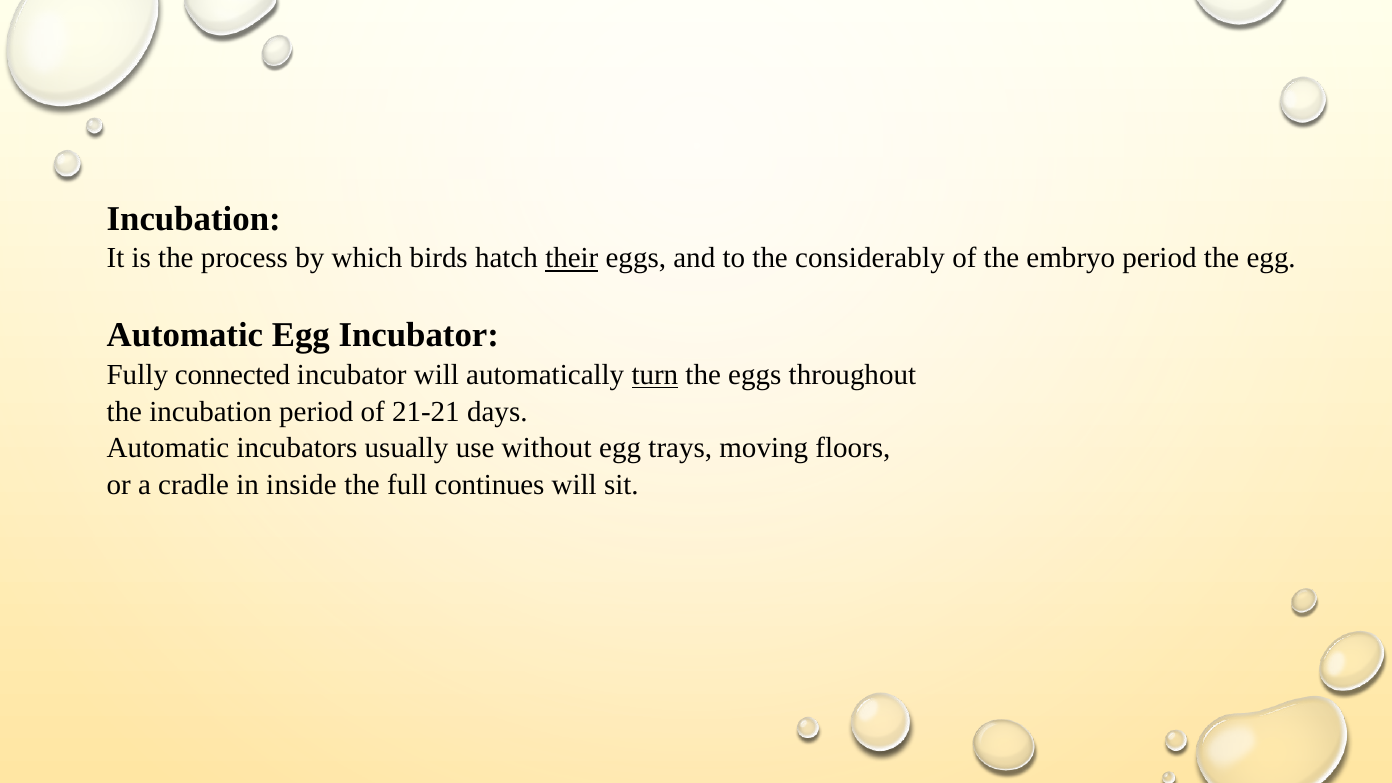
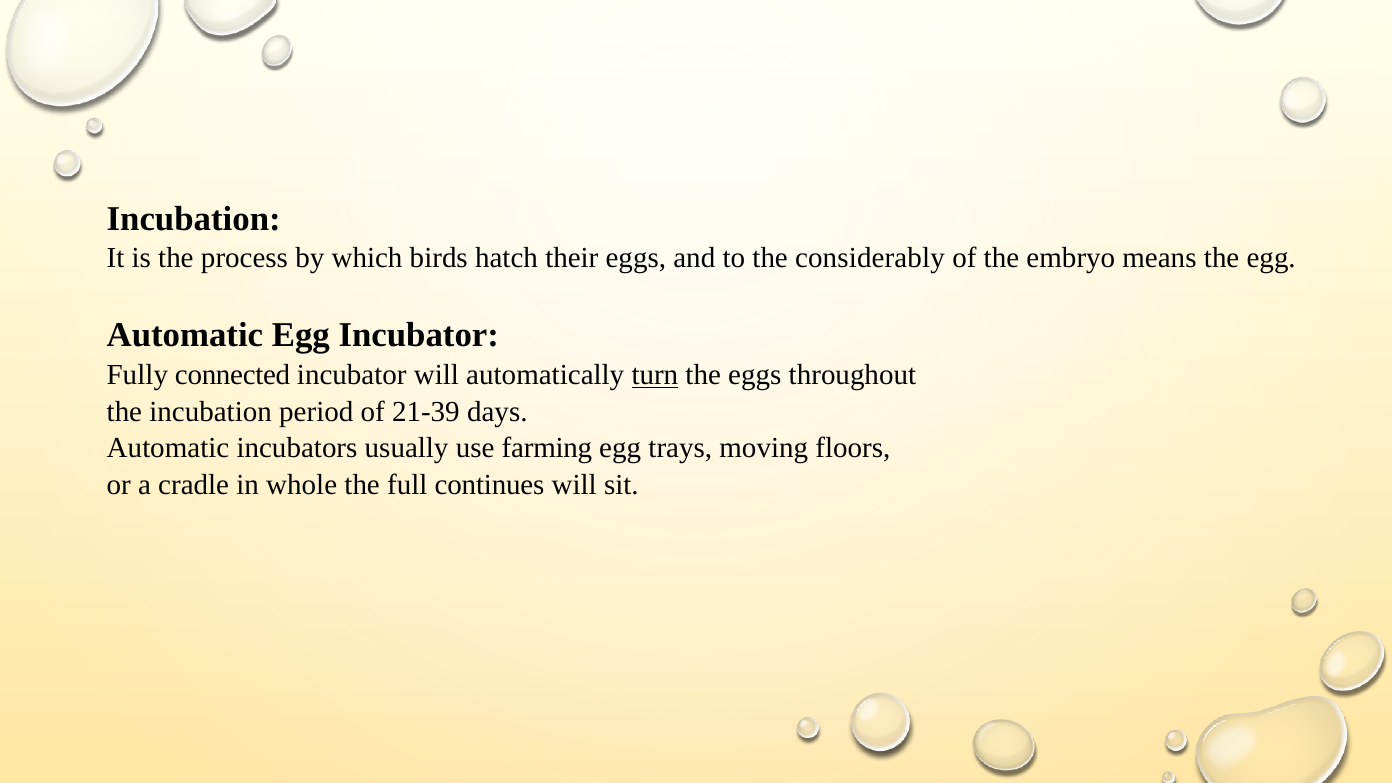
their underline: present -> none (572, 258)
embryo period: period -> means (1159, 258)
21-21: 21-21 -> 21-39 (426, 412)
without: without -> farming (547, 448)
inside: inside -> whole (302, 485)
